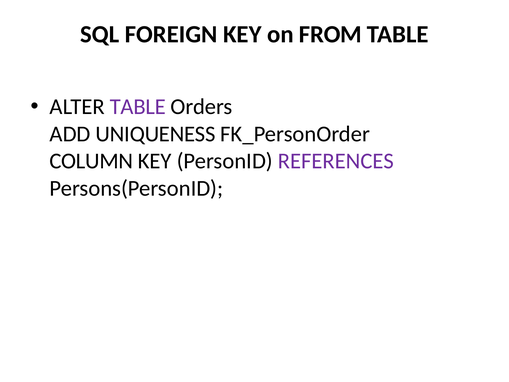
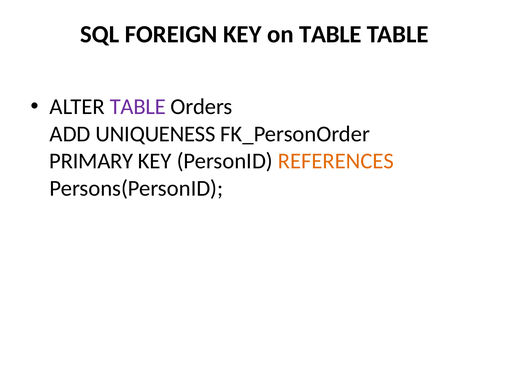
on FROM: FROM -> TABLE (330, 34)
COLUMN: COLUMN -> PRIMARY (91, 161)
REFERENCES colour: purple -> orange (336, 161)
